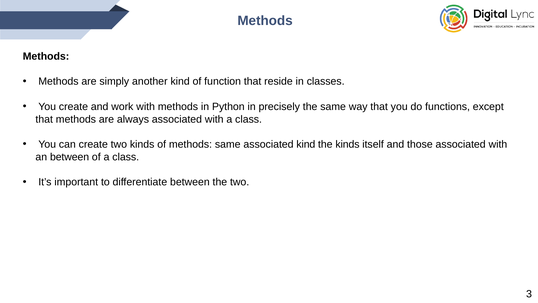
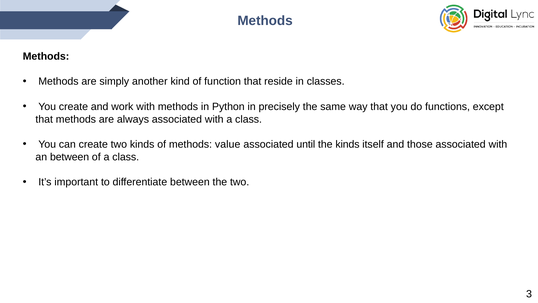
methods same: same -> value (228, 144)
associated kind: kind -> until (306, 144)
